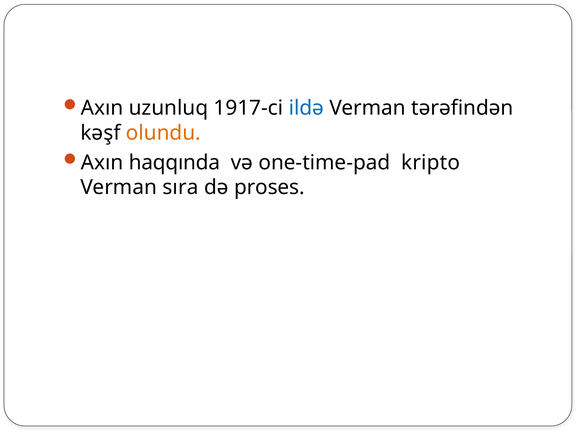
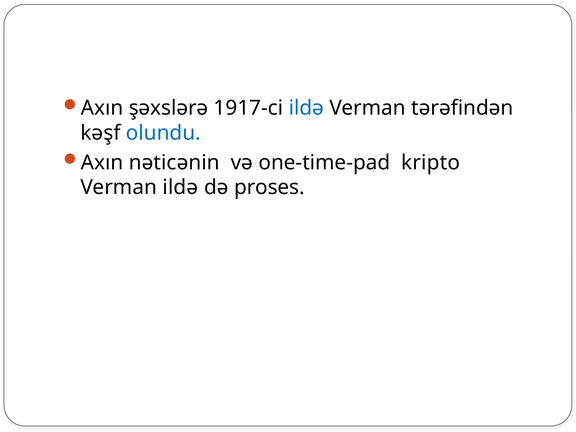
uzunluq: uzunluq -> şəxslərə (169, 108)
olundu colour: orange -> blue (163, 133)
haqqında: haqqında -> nəticənin (174, 163)
Verman sıra: sıra -> ildə (180, 187)
